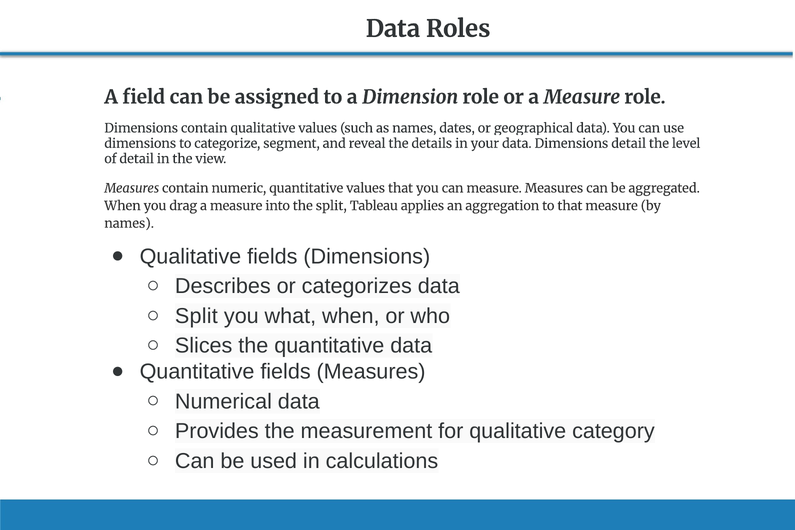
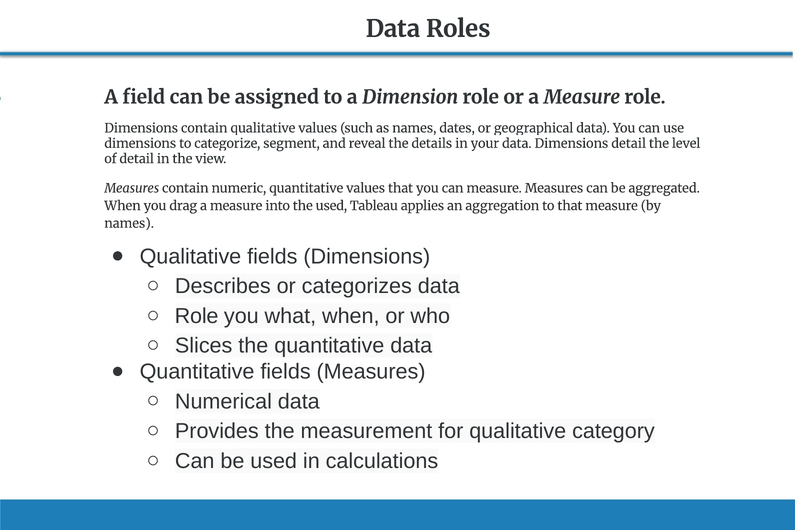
the split: split -> used (331, 206)
Split: Split -> Role (197, 316)
